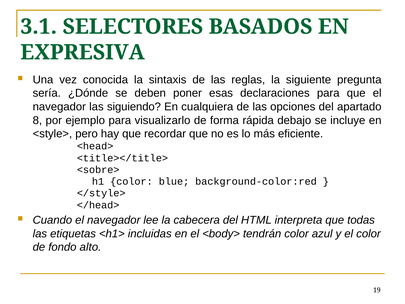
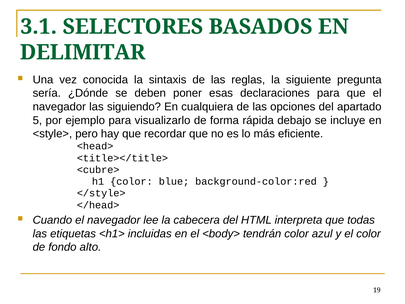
EXPRESIVA: EXPRESIVA -> DELIMITAR (83, 52)
8: 8 -> 5 (37, 120)
<sobre>: <sobre> -> <cubre> (98, 170)
